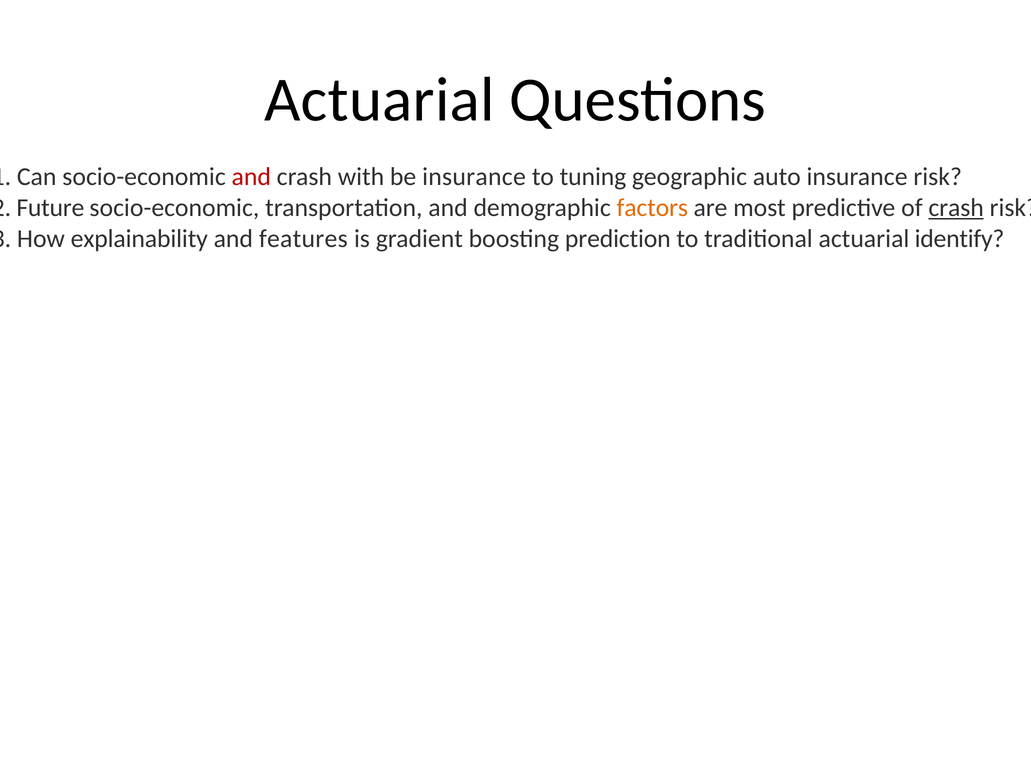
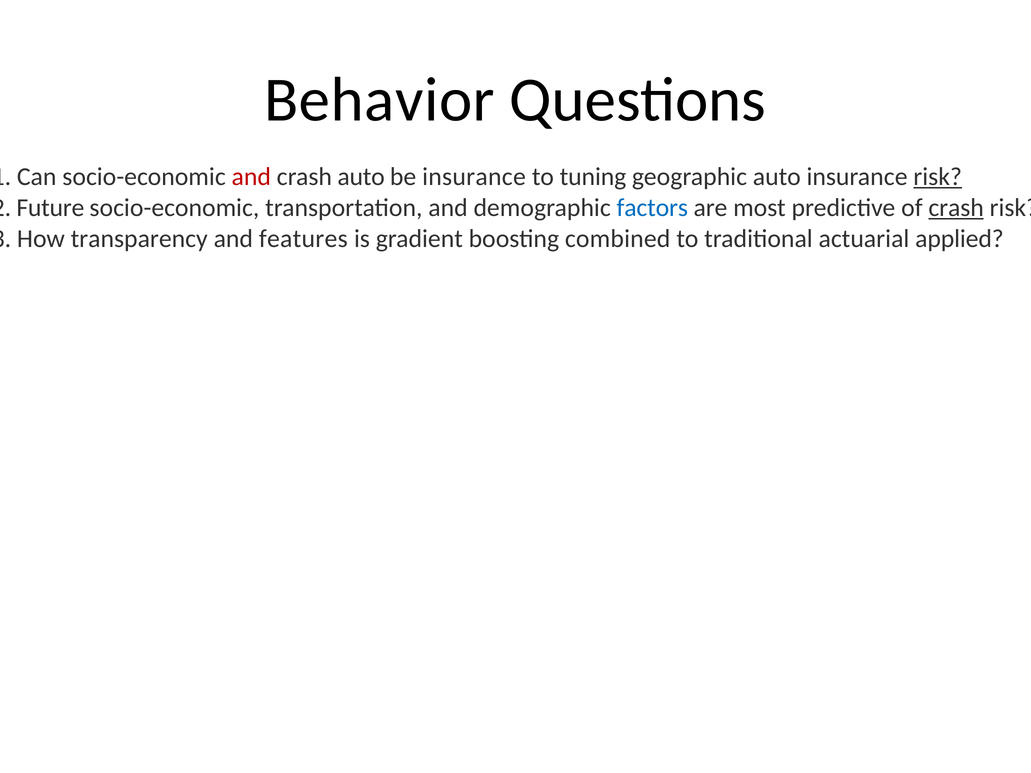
Actuarial: Actuarial -> Behavior (379, 100)
crash with: with -> auto (361, 177)
risk underline: none -> present (938, 177)
factors colour: orange -> blue (652, 208)
explainability: explainability -> transparency (139, 239)
prediction: prediction -> combined (618, 239)
identify: identify -> applied (959, 239)
